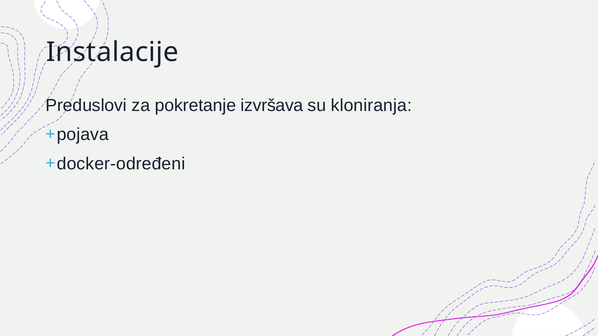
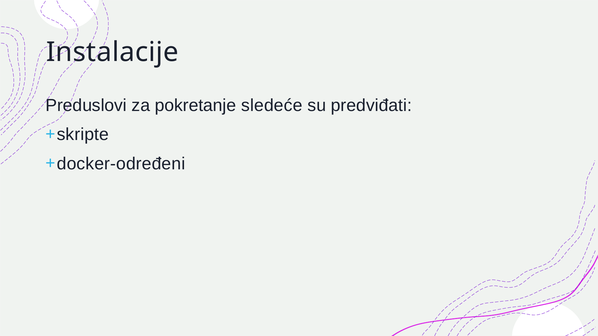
izvršava: izvršava -> sledeće (272, 106)
kloniranja: kloniranja -> predviđati (371, 106)
pojava: pojava -> skripte (83, 135)
